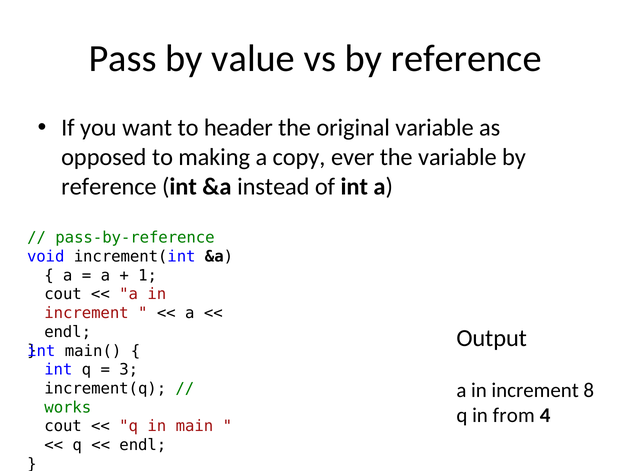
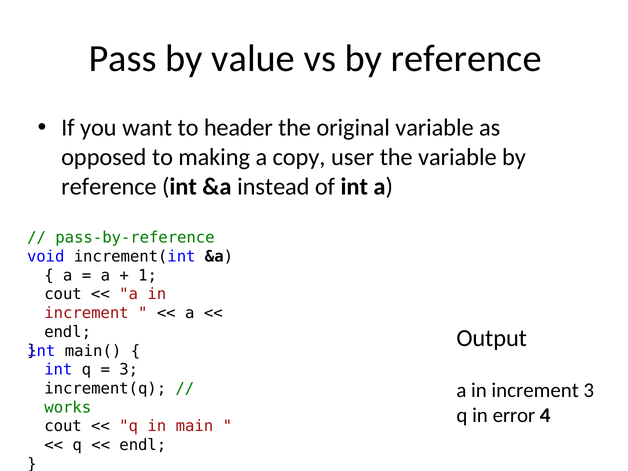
ever: ever -> user (353, 157)
increment 8: 8 -> 3 (589, 390)
from: from -> error (514, 416)
